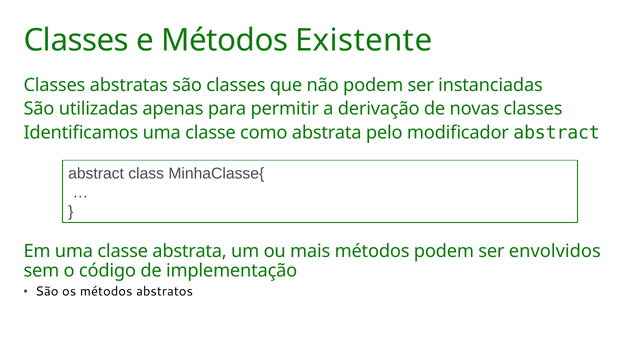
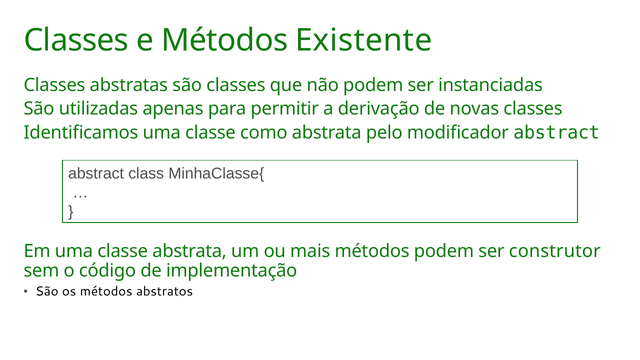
envolvidos: envolvidos -> construtor (555, 251)
